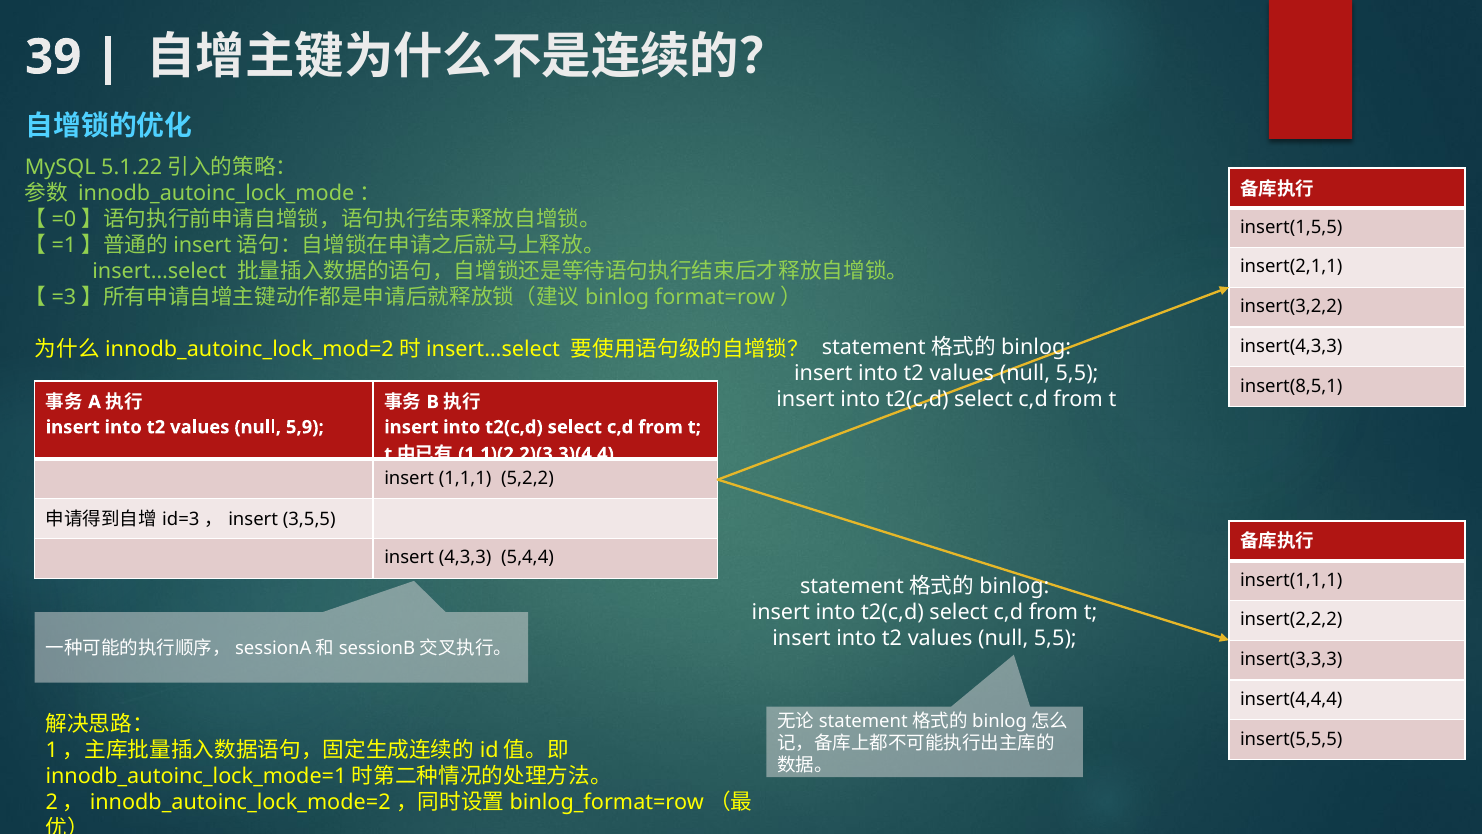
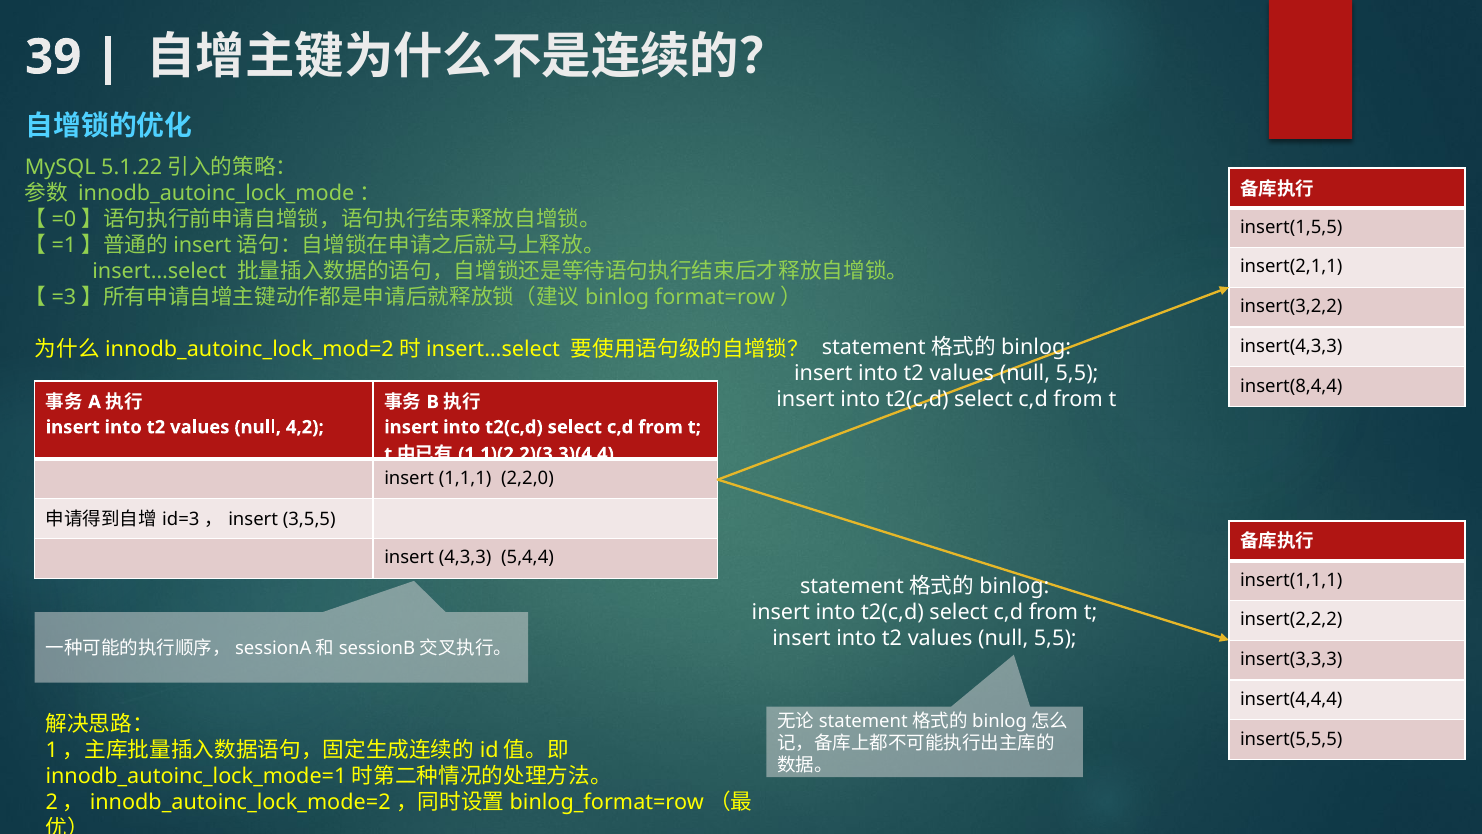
insert(8,5,1: insert(8,5,1 -> insert(8,4,4 (1291, 386)
5,9: 5,9 -> 4,2 (305, 427)
5,2,2: 5,2,2 -> 2,2,0 (527, 478)
